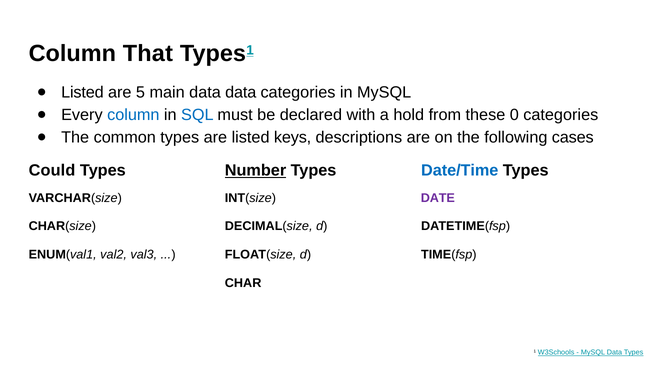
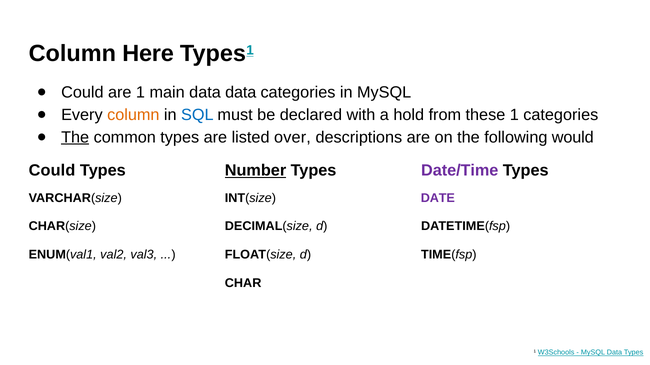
That: That -> Here (148, 54)
Listed: Listed -> Could (82, 93)
are 5: 5 -> 1 (140, 93)
column colour: blue -> orange (133, 115)
these 0: 0 -> 1 (514, 115)
The underline: none -> present (75, 137)
keys: keys -> over (292, 137)
cases: cases -> would (573, 137)
Date/Time colour: blue -> purple (460, 171)
